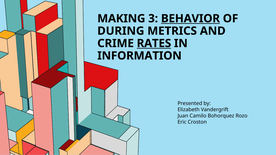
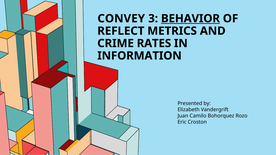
MAKING: MAKING -> CONVEY (121, 19)
DURING: DURING -> REFLECT (121, 31)
RATES underline: present -> none (154, 43)
